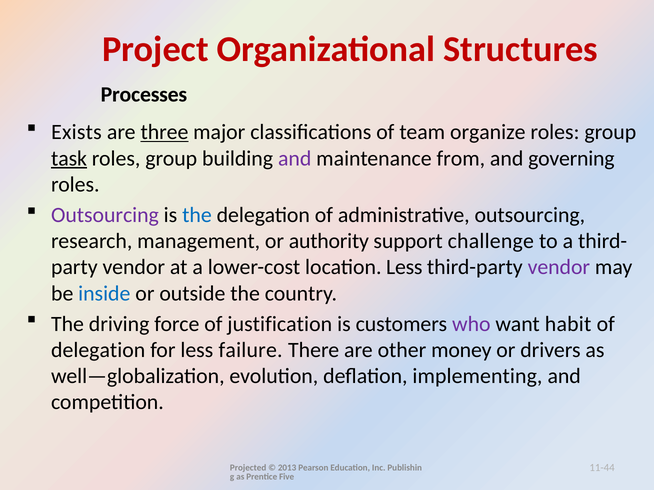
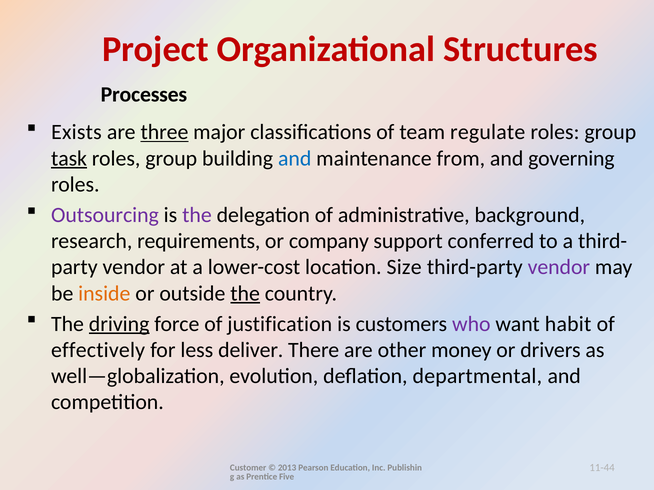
organize: organize -> regulate (488, 132)
and colour: purple -> blue (295, 158)
the colour: blue -> purple (197, 215)
administrative outsourcing: outsourcing -> background (530, 215)
management: management -> requirements (199, 241)
authority: authority -> company (329, 241)
challenge: challenge -> conferred (491, 241)
location Less: Less -> Size (404, 267)
inside colour: blue -> orange (104, 294)
the underline: none -> present (245, 294)
driving underline: none -> present (119, 324)
delegation: delegation -> effectively (98, 350)
failure: failure -> deliver (251, 350)
implementing: implementing -> departmental (477, 376)
Projected: Projected -> Customer (248, 468)
